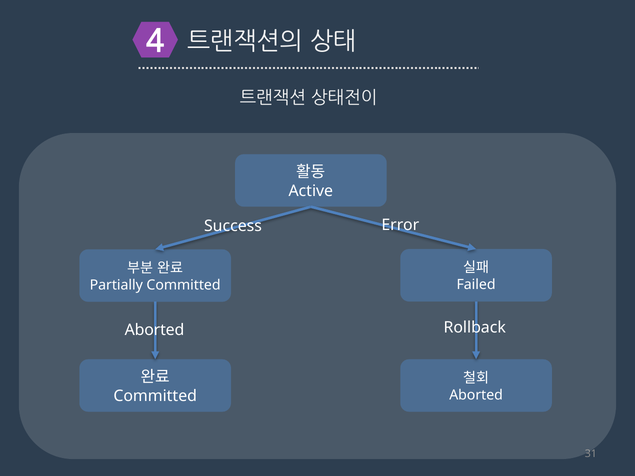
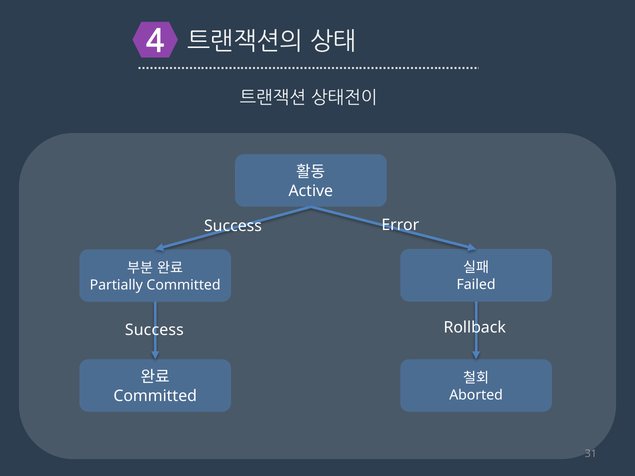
Aborted: Aborted -> Success (154, 330)
